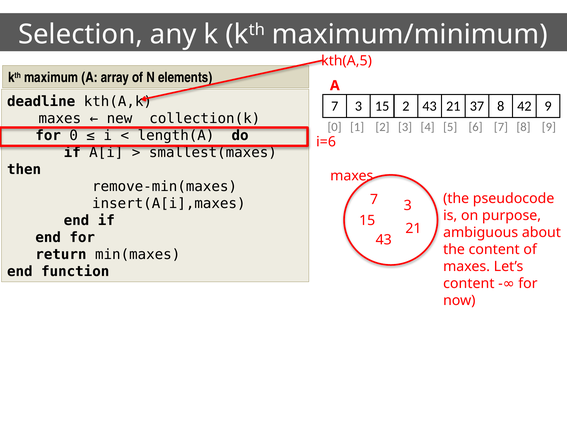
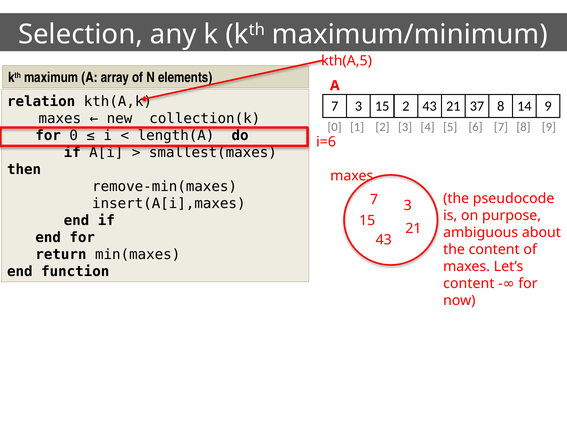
deadline: deadline -> relation (41, 102)
42: 42 -> 14 (524, 106)
